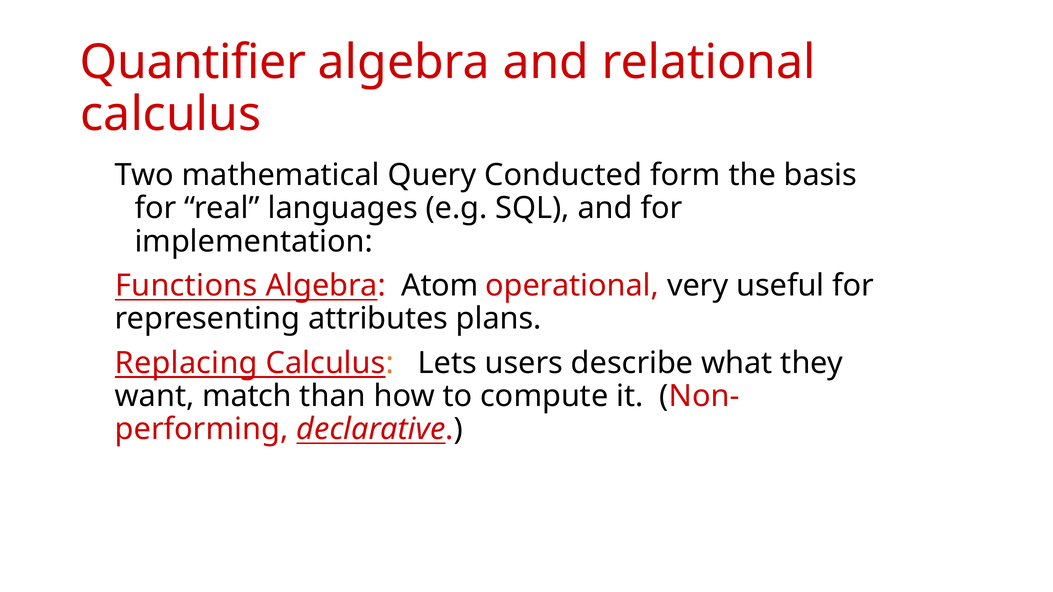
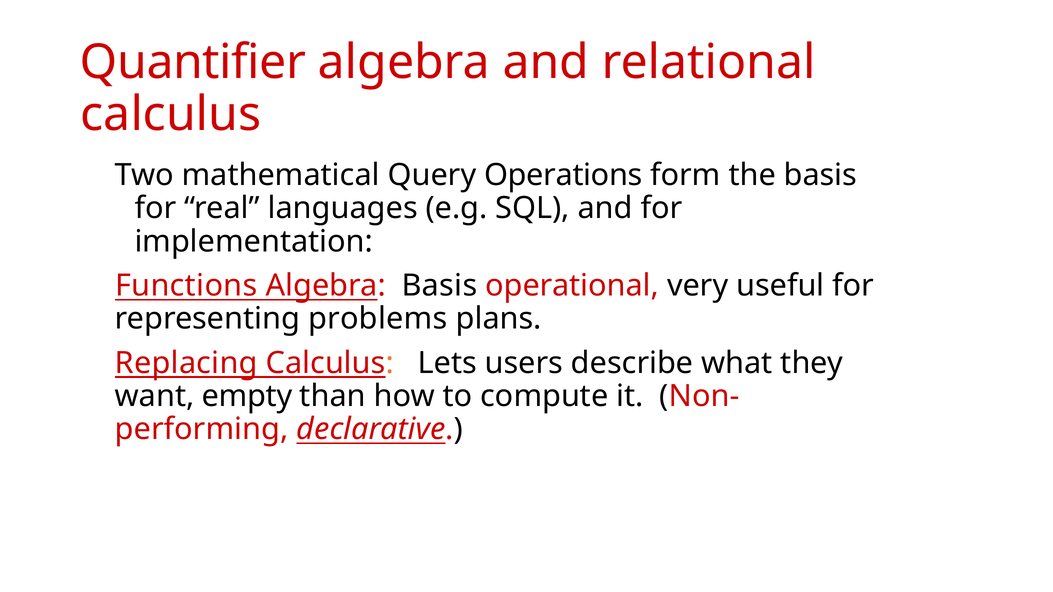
Conducted: Conducted -> Operations (563, 175)
Algebra Atom: Atom -> Basis (440, 286)
attributes: attributes -> problems (378, 319)
match: match -> empty (247, 396)
